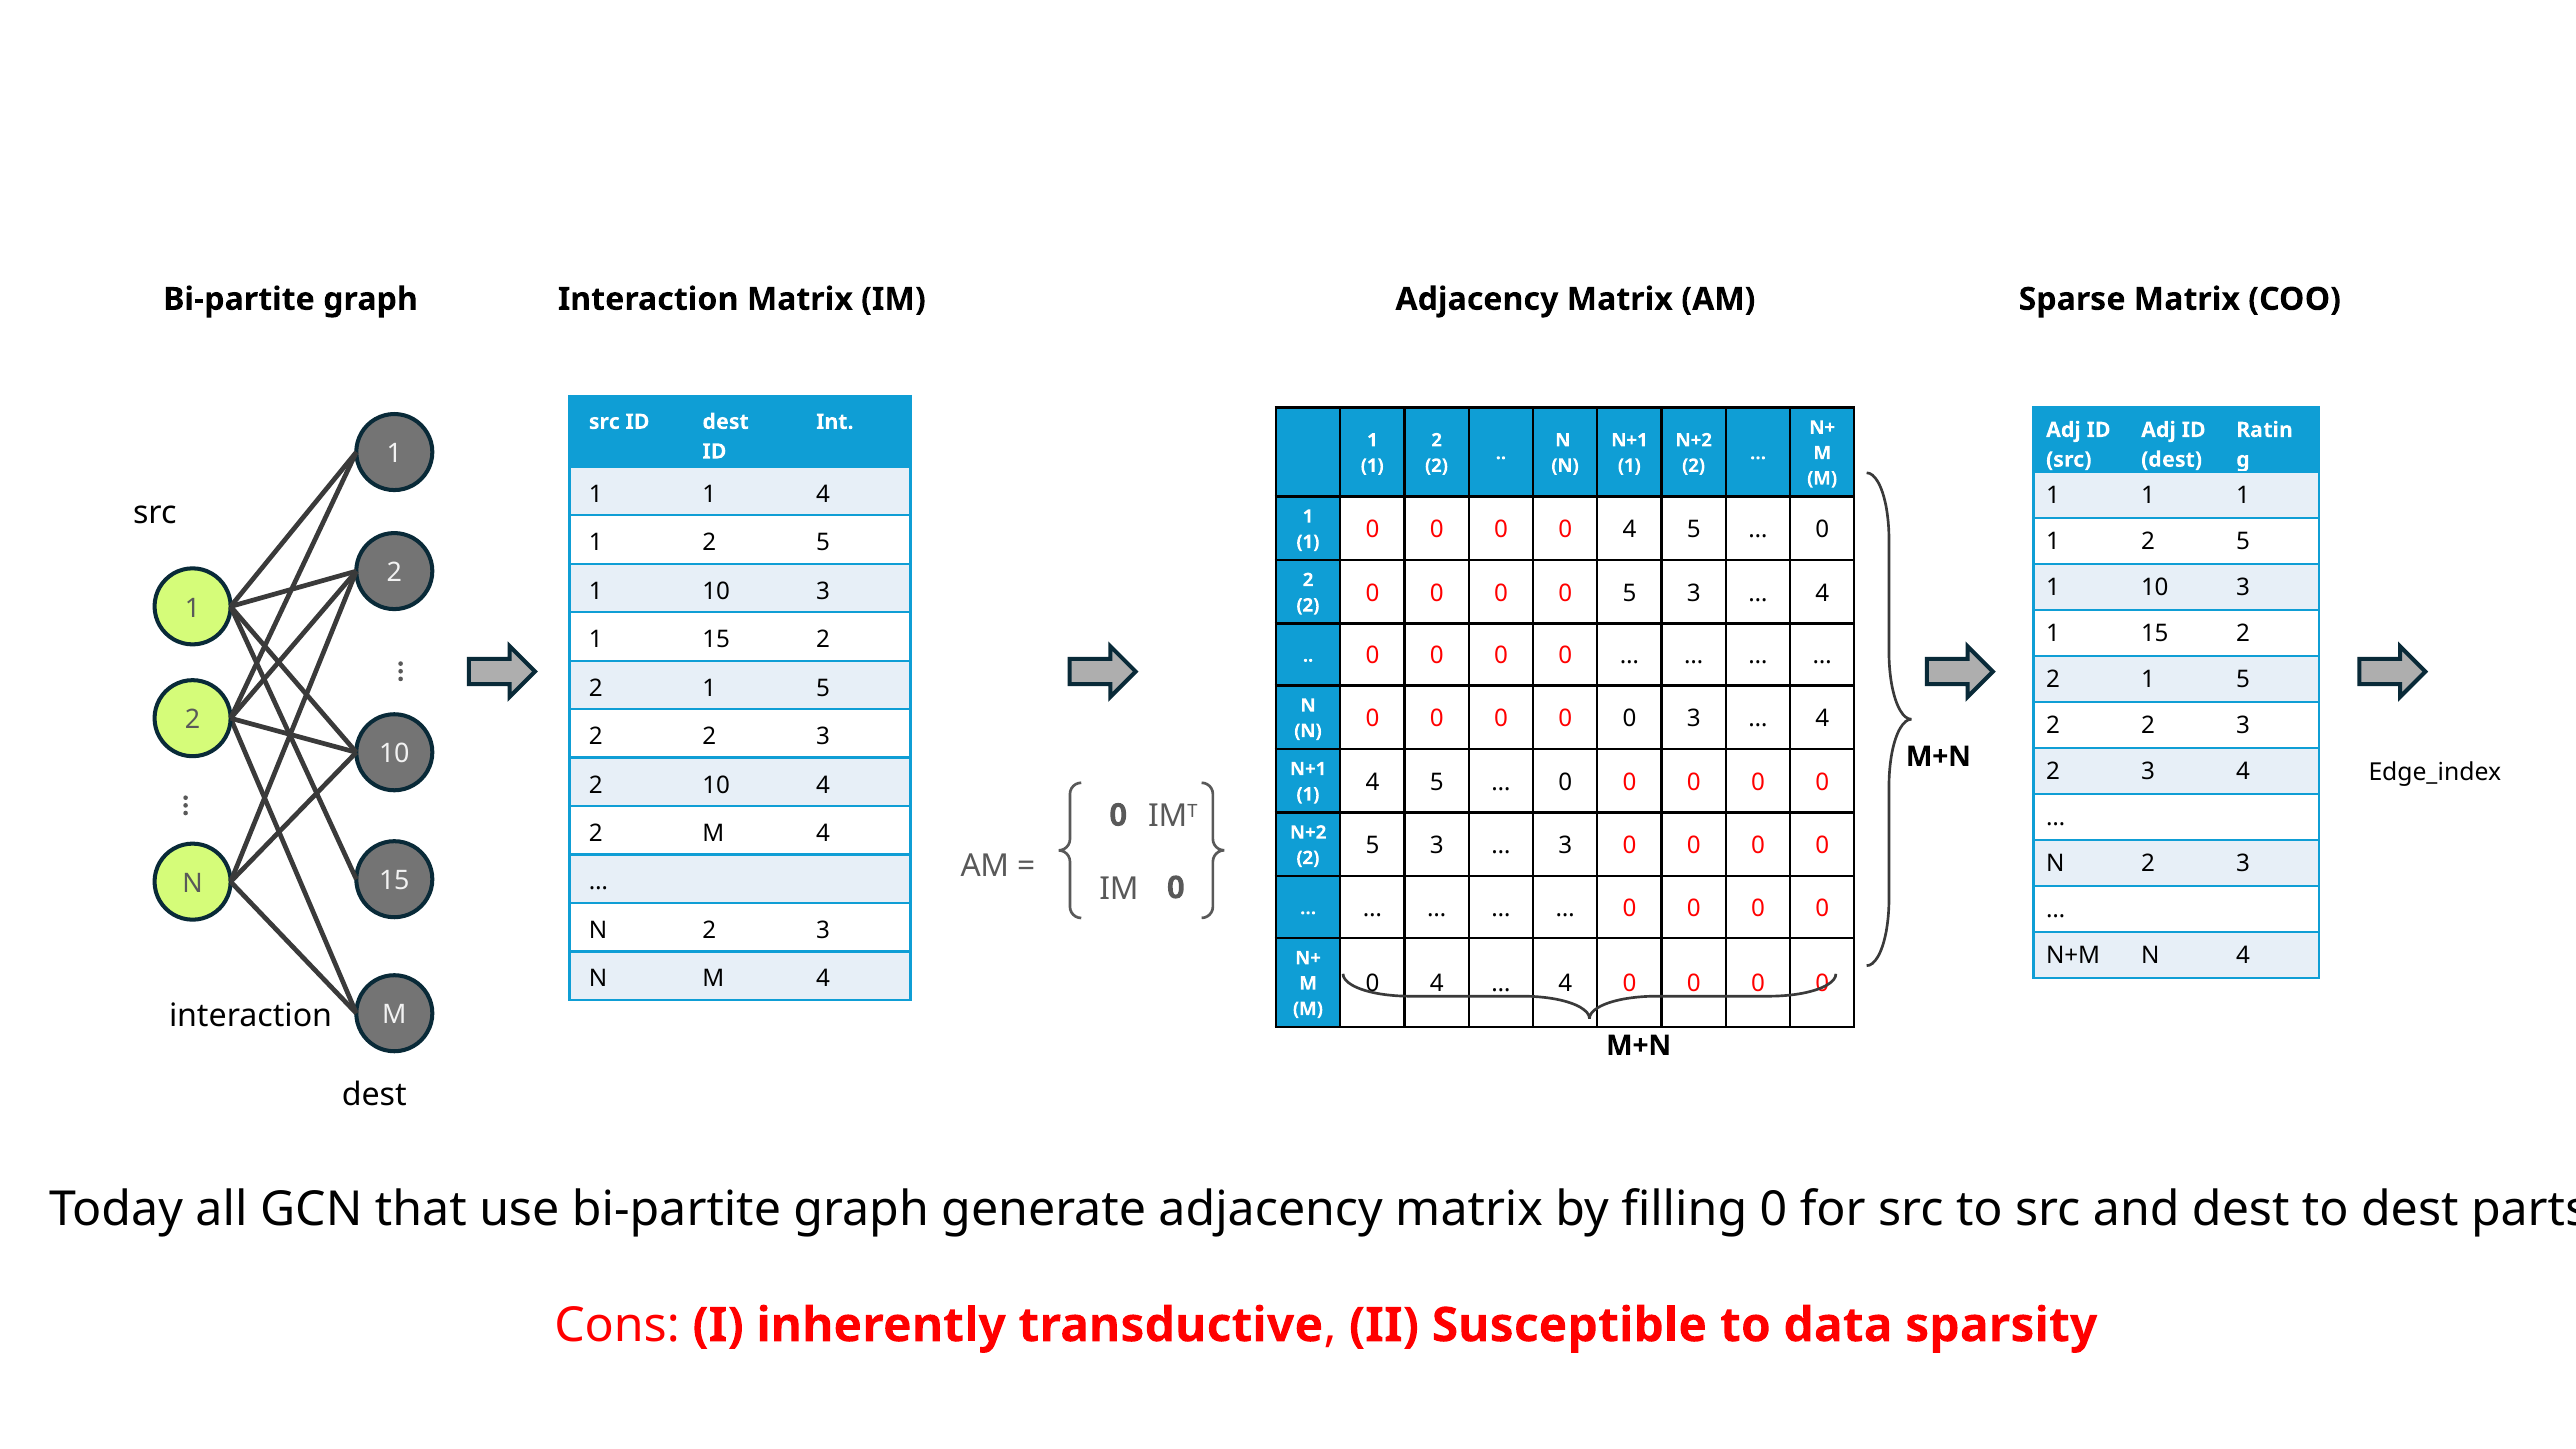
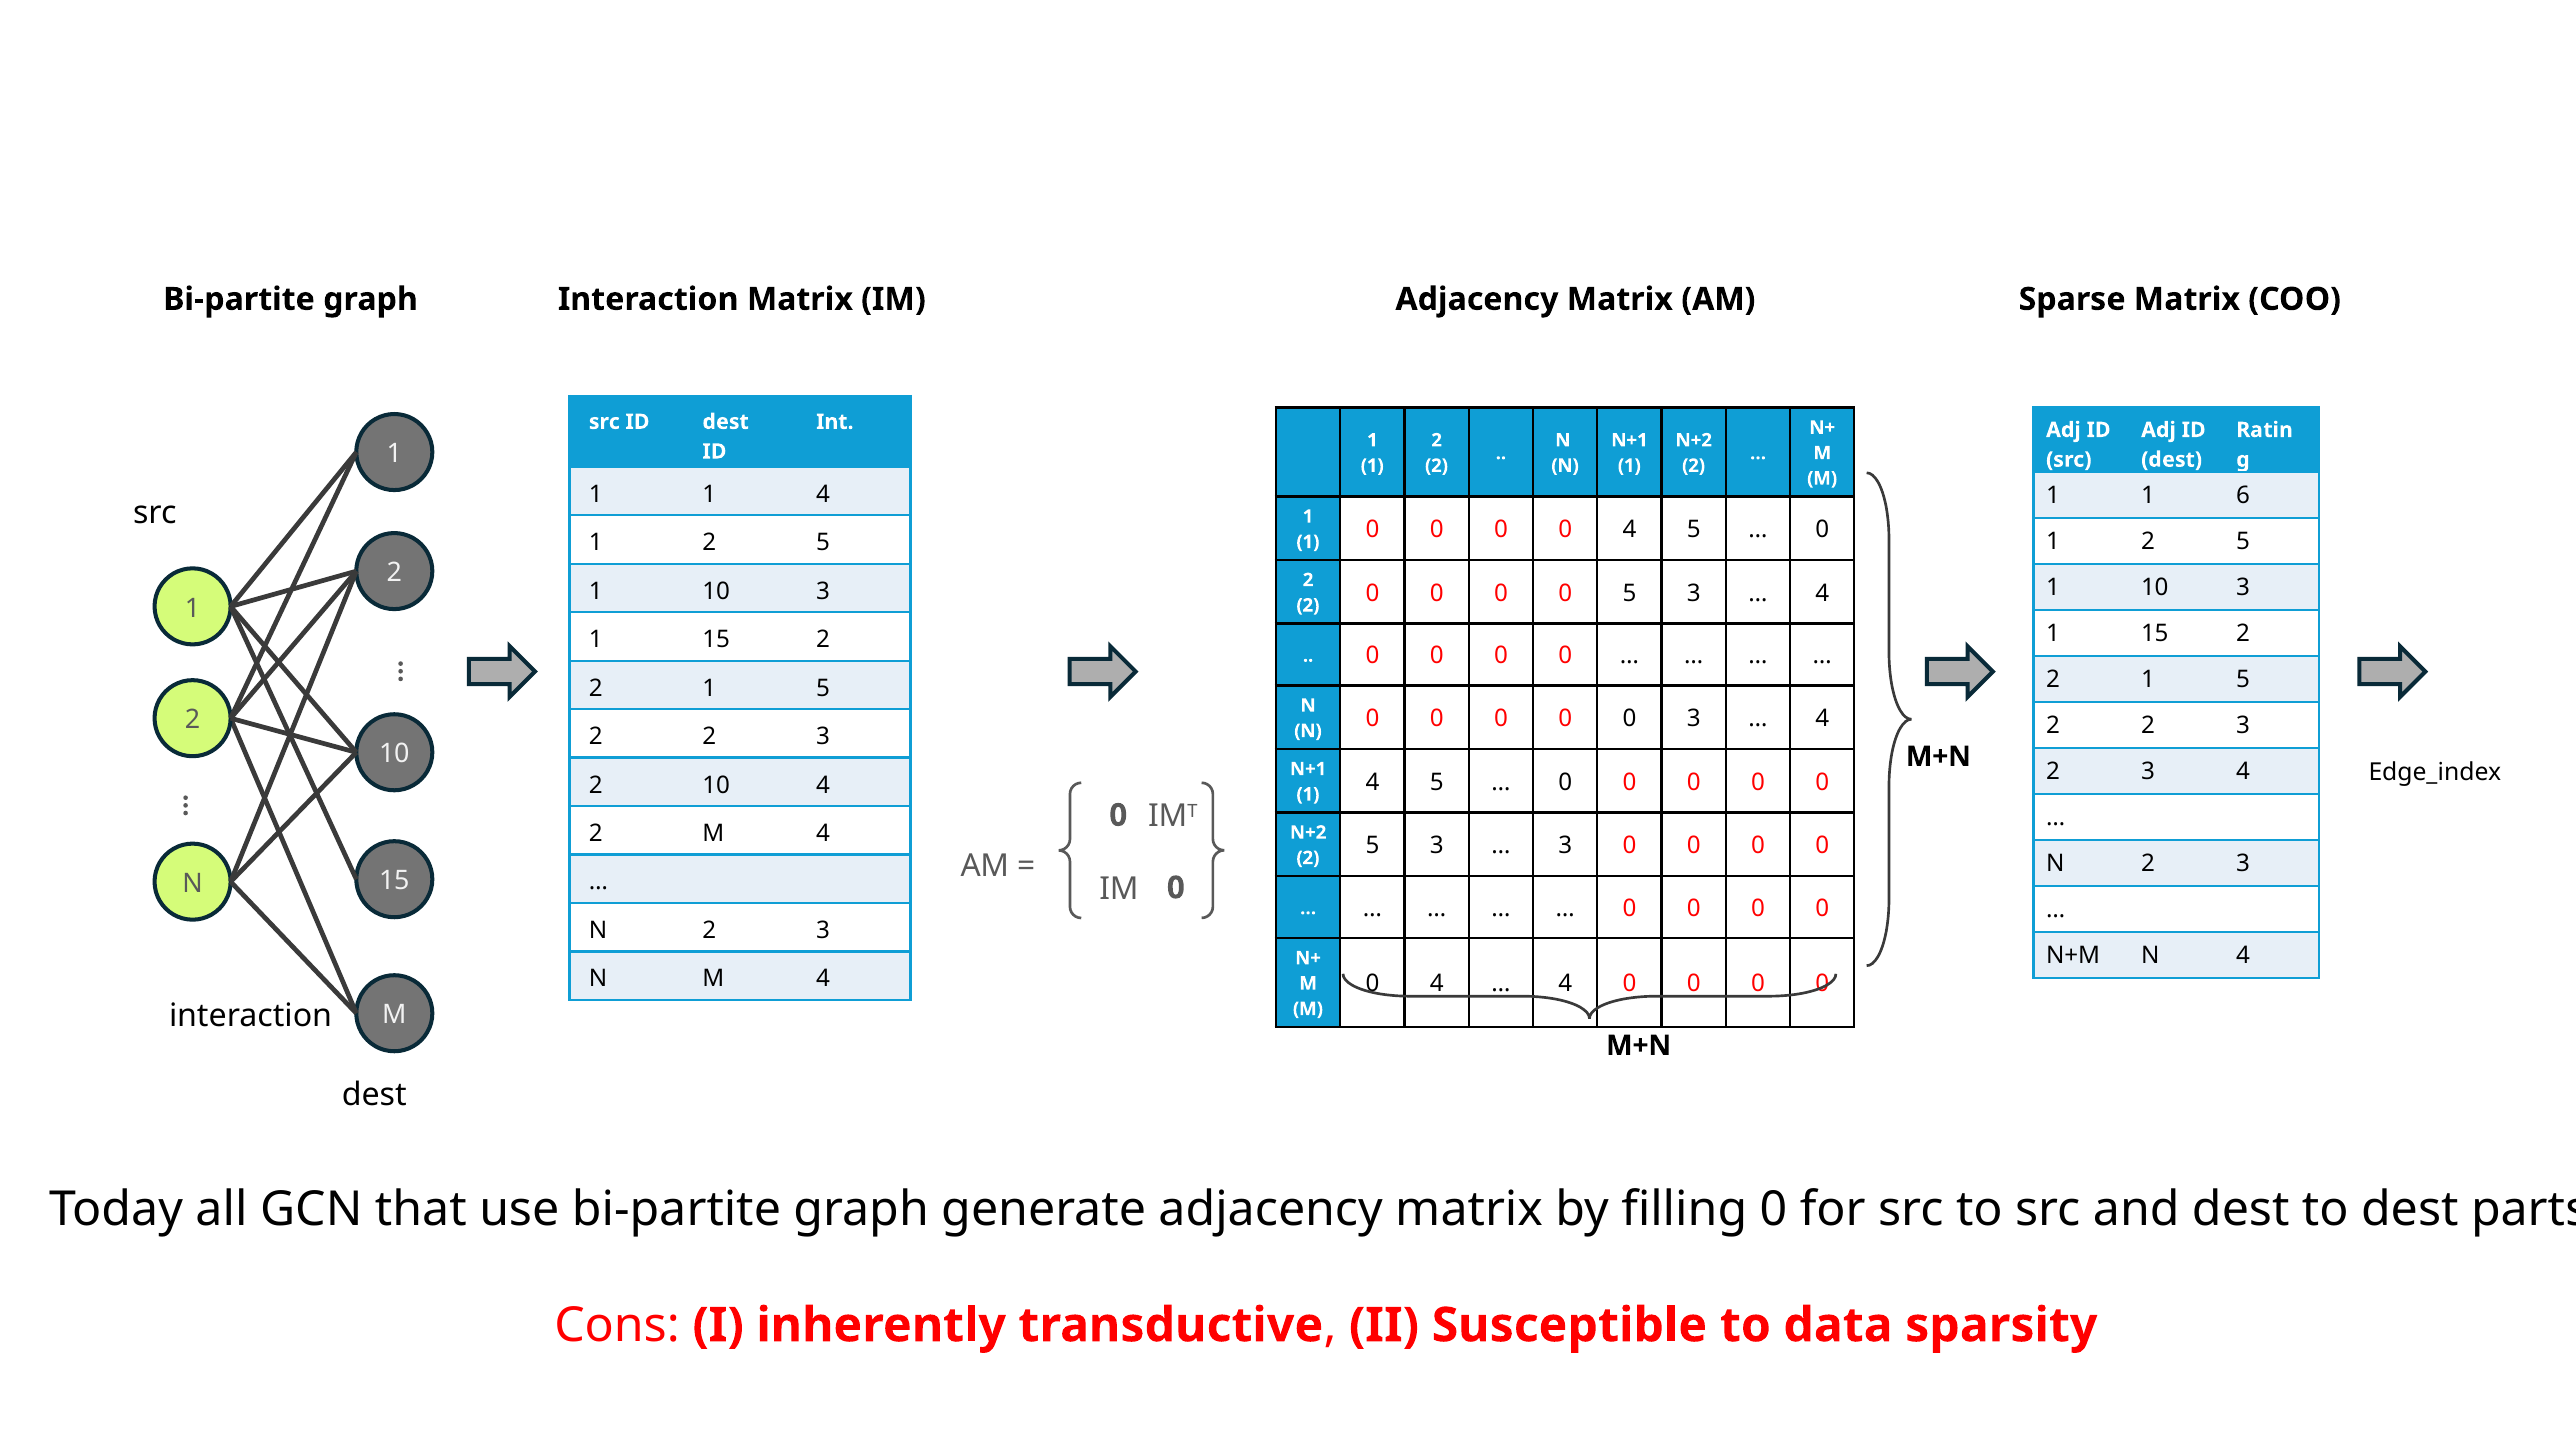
1: 1 -> 6 (2243, 496)
